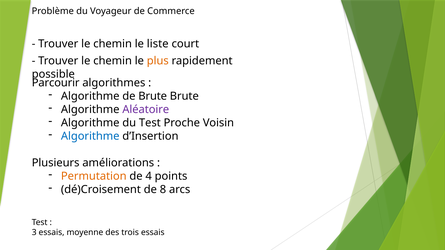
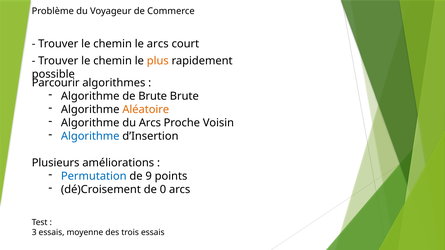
le liste: liste -> arcs (158, 44)
Aléatoire colour: purple -> orange (146, 110)
du Test: Test -> Arcs (150, 123)
Permutation colour: orange -> blue (94, 176)
4: 4 -> 9 (149, 176)
8: 8 -> 0 (163, 190)
